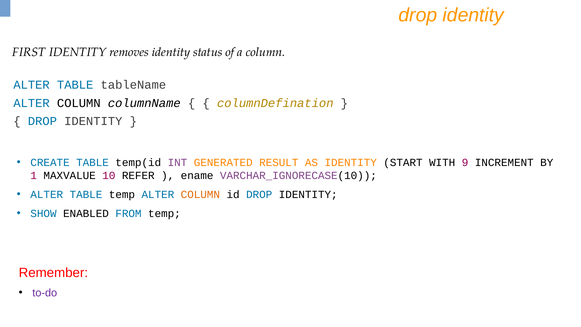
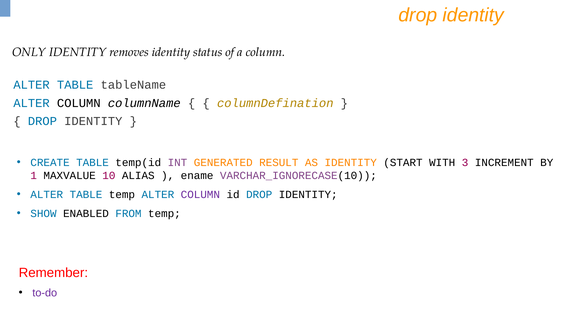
FIRST: FIRST -> ONLY (29, 52)
9: 9 -> 3 (465, 163)
REFER: REFER -> ALIAS (138, 176)
COLUMN colour: orange -> purple (200, 194)
